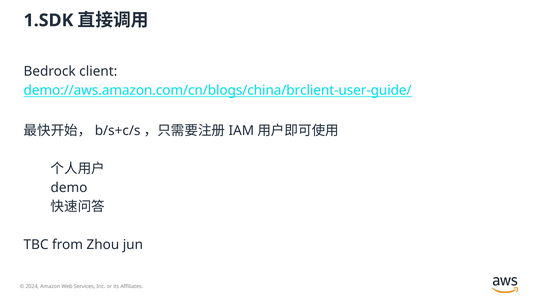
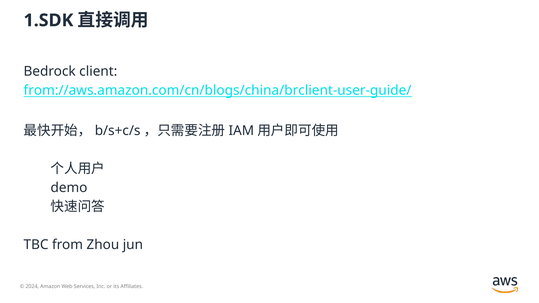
demo://aws.amazon.com/cn/blogs/china/brclient-user-guide/: demo://aws.amazon.com/cn/blogs/china/brclient-user-guide/ -> from://aws.amazon.com/cn/blogs/china/brclient-user-guide/ (217, 90)
